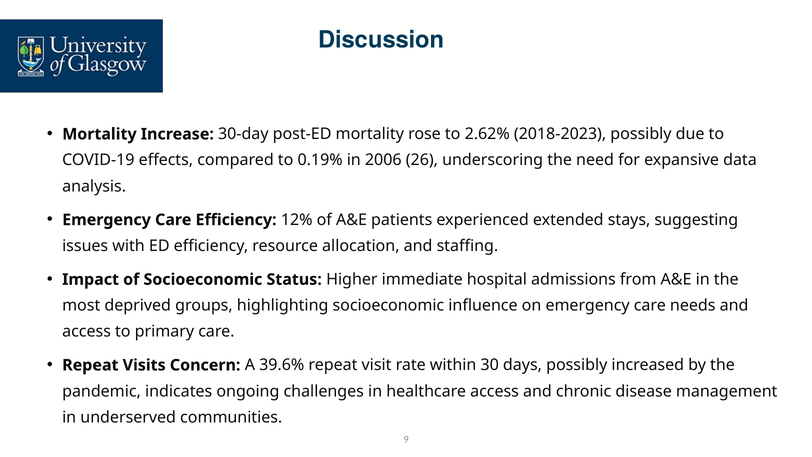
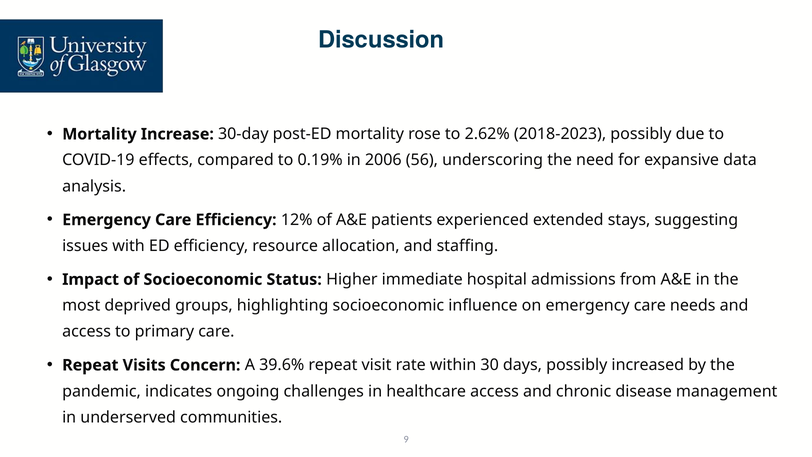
26: 26 -> 56 (422, 160)
